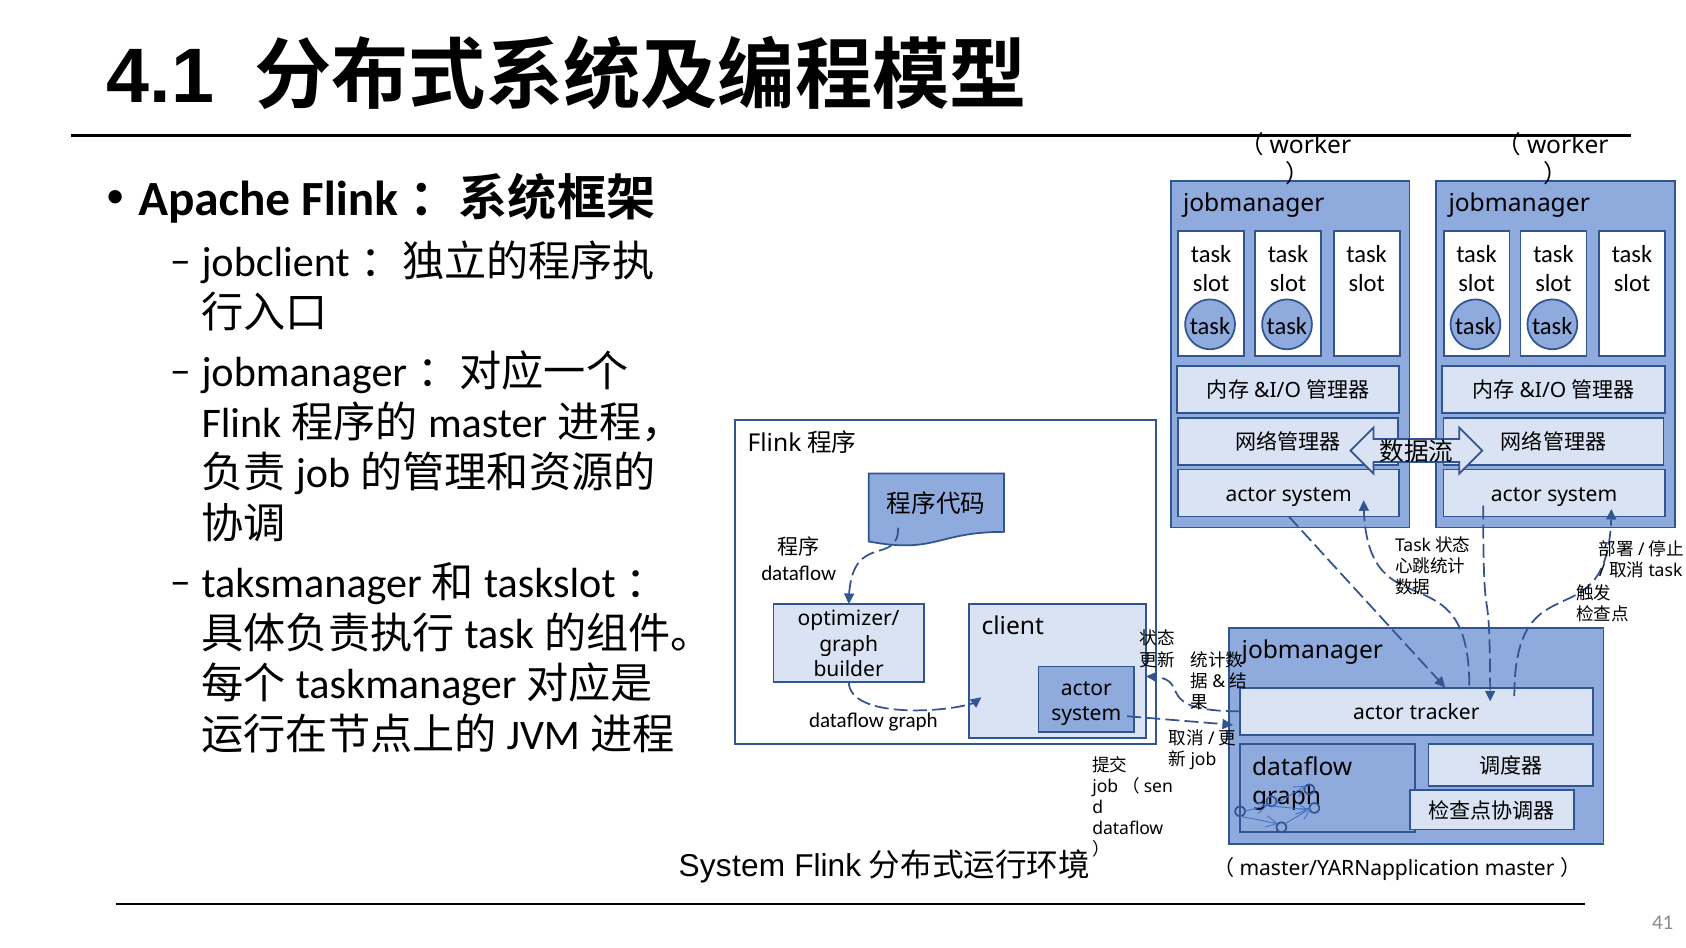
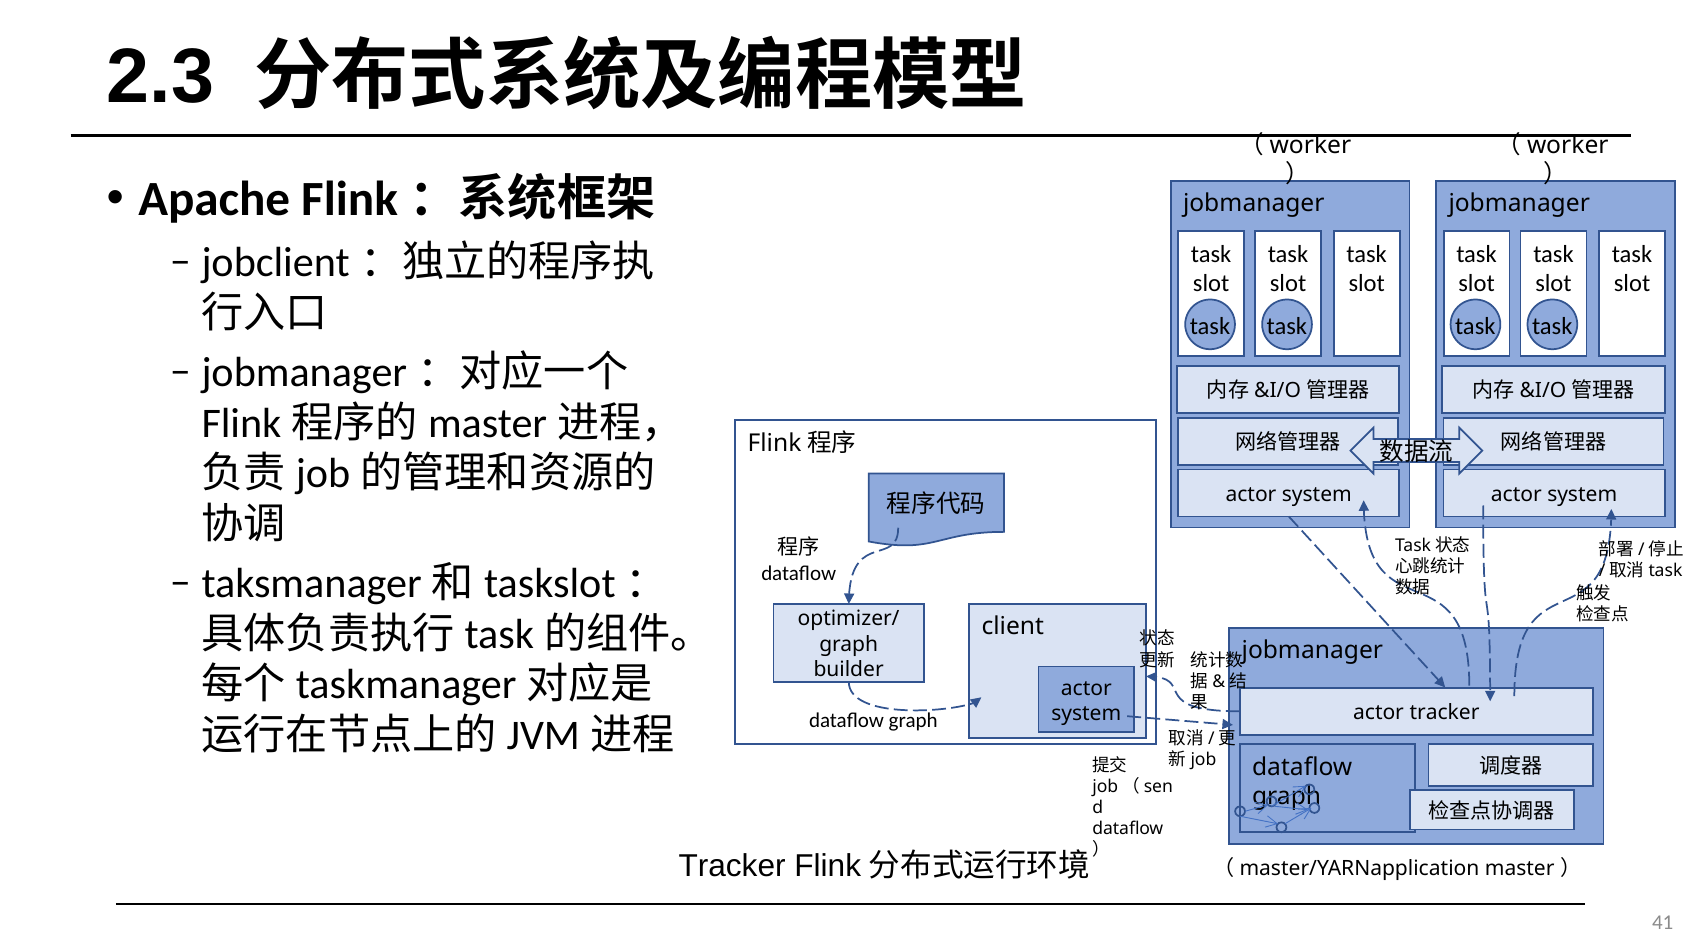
4.1: 4.1 -> 2.3 (160, 77)
System: System -> Tracker (732, 867)
